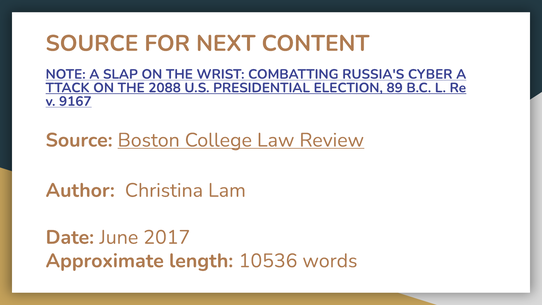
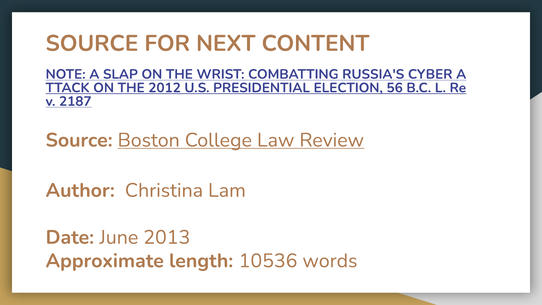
2088: 2088 -> 2012 (165, 88)
89: 89 -> 56 (395, 88)
9167: 9167 -> 2187 (75, 101)
2017: 2017 -> 2013 (167, 237)
